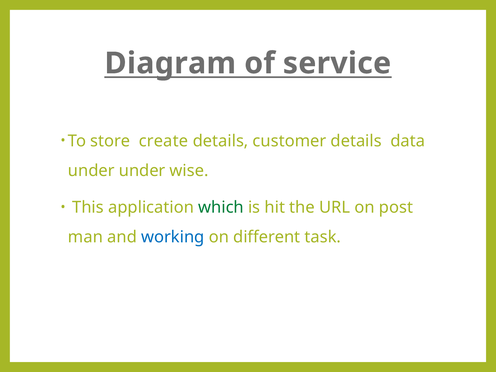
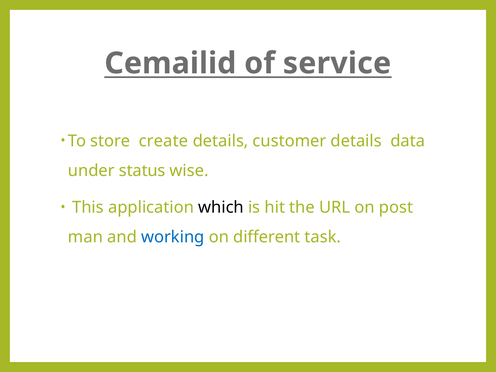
Diagram: Diagram -> Cemailid (170, 63)
under under: under -> status (142, 171)
which colour: green -> black (221, 207)
